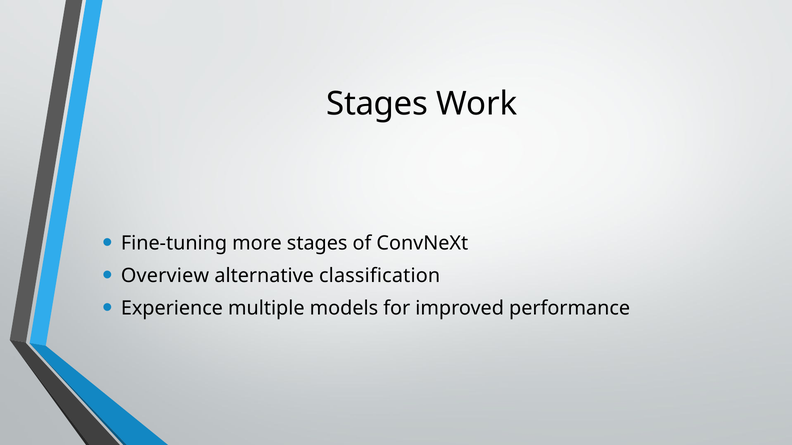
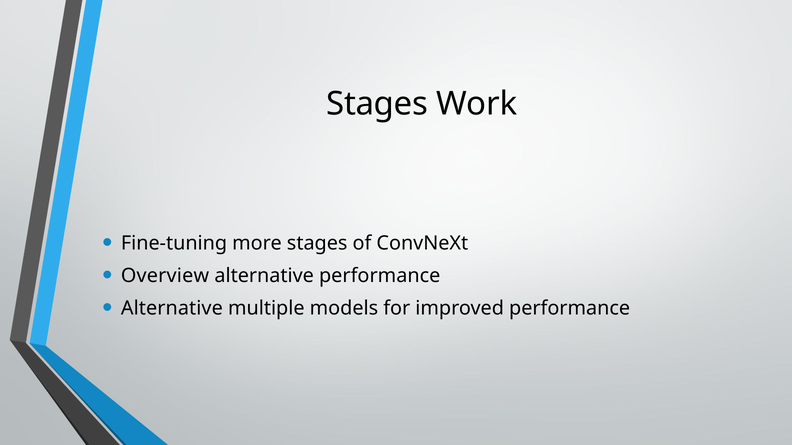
alternative classification: classification -> performance (380, 276)
Experience: Experience -> Alternative (172, 309)
